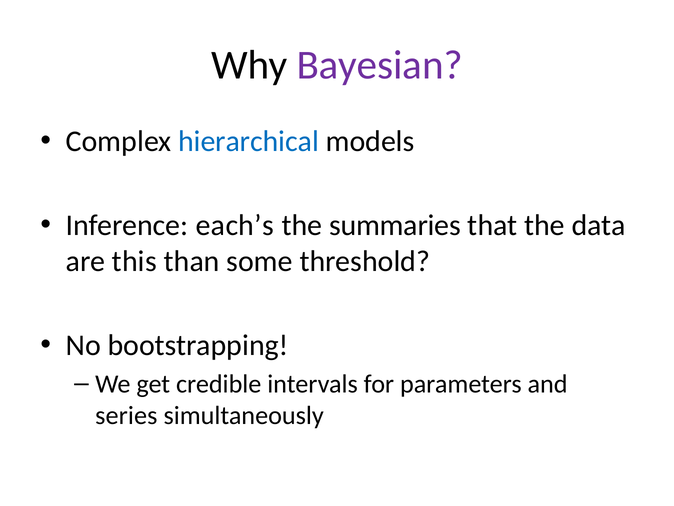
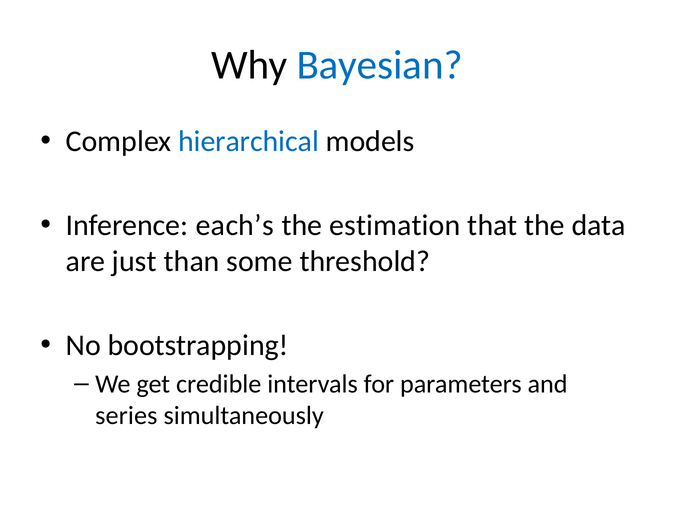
Bayesian colour: purple -> blue (380, 65)
summaries: summaries -> estimation (395, 225)
this: this -> just (134, 261)
